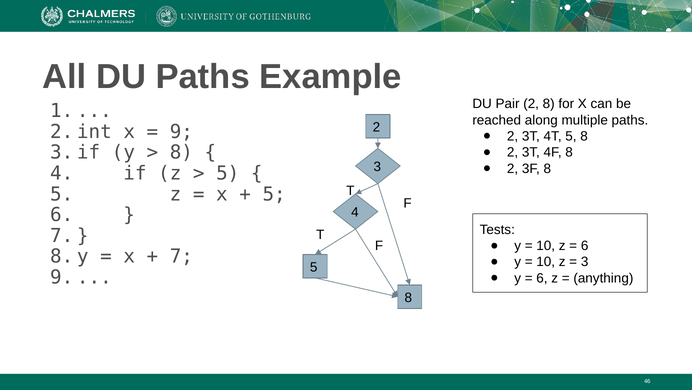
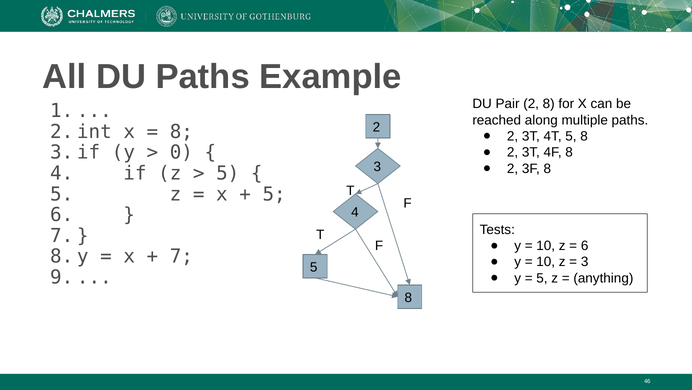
9: 9 -> 8 (181, 132)
8: 8 -> 0 (181, 152)
6: 6 -> 5 (542, 278)
